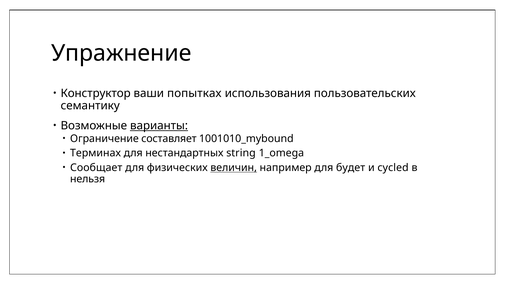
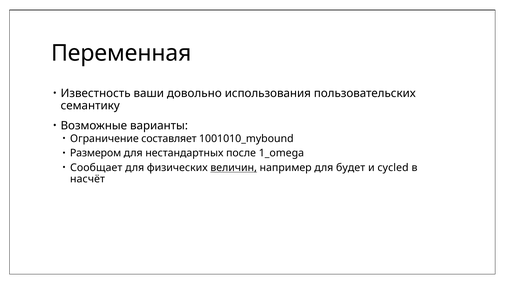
Упражнение: Упражнение -> Переменная (121, 53)
Конструктор: Конструктор -> Известность (96, 93)
попытках: попытках -> довольно (194, 93)
варианты underline: present -> none (159, 126)
Терминах: Терминах -> Размером (96, 153)
string: string -> после (241, 153)
нельзя: нельзя -> насчёт (88, 179)
